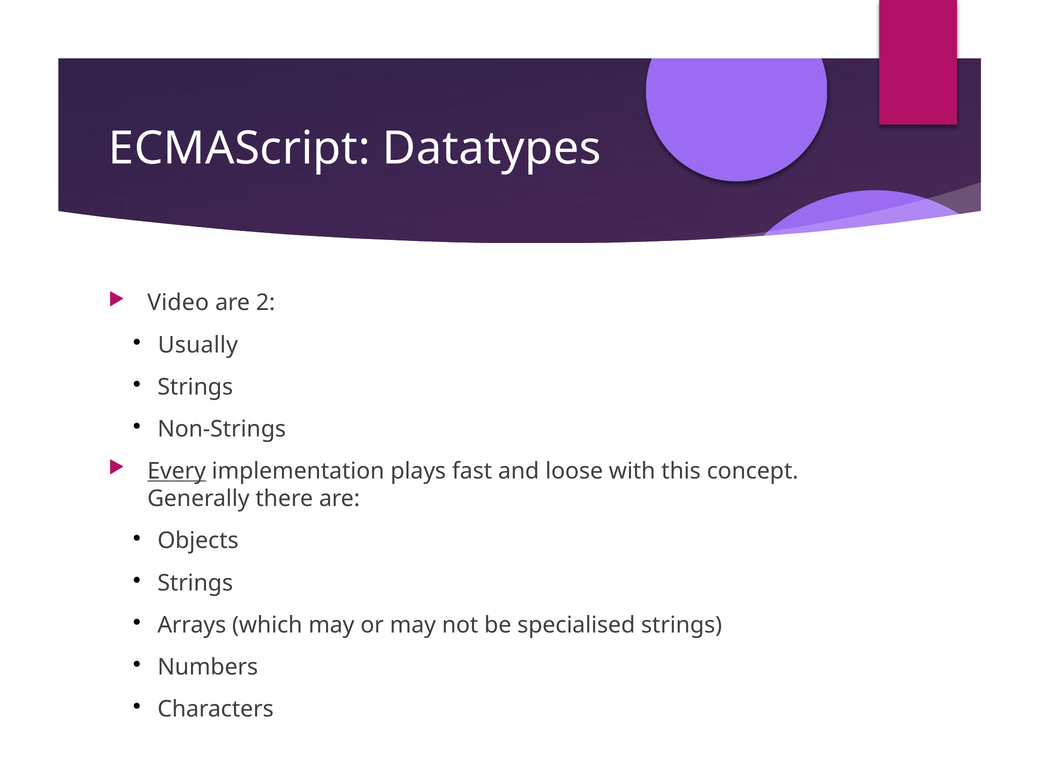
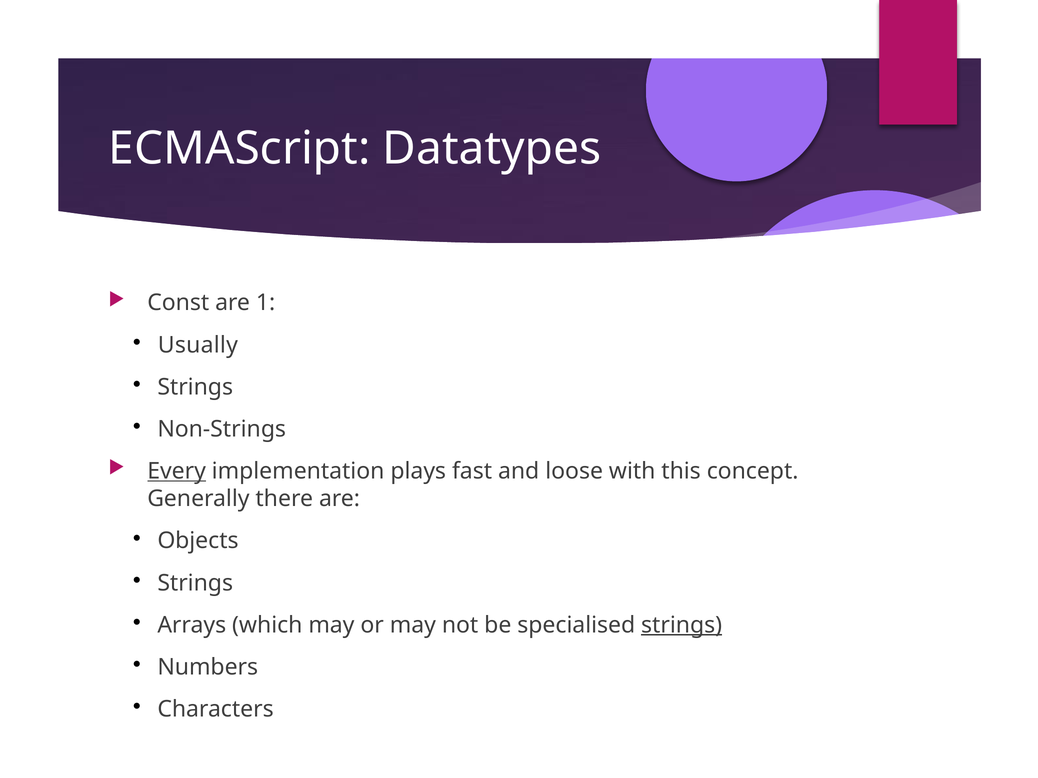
Video: Video -> Const (178, 303)
2: 2 -> 1 (266, 303)
strings underline: none -> present (682, 625)
